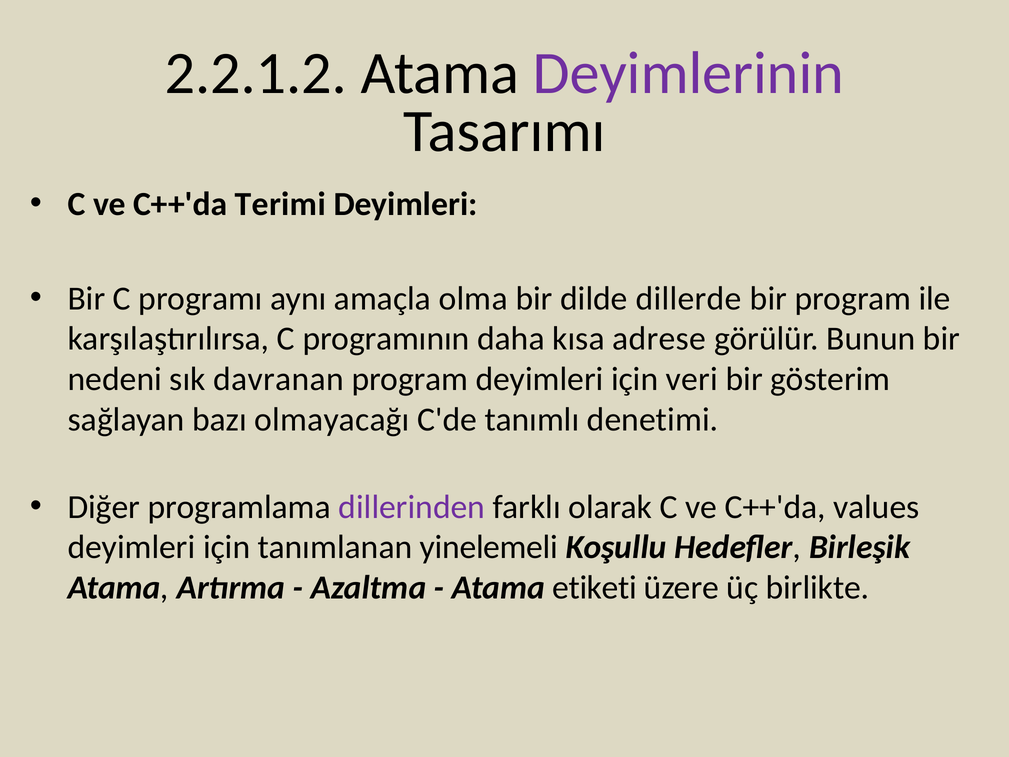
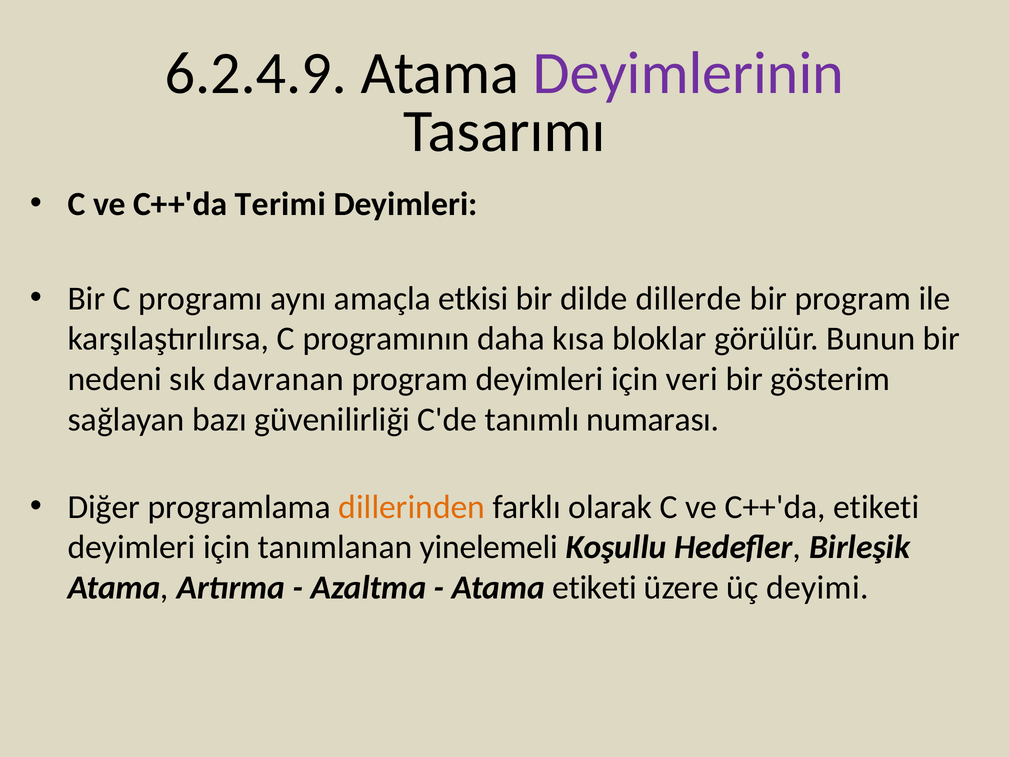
2.2.1.2: 2.2.1.2 -> 6.2.4.9 (256, 73)
olma: olma -> etkisi (473, 298)
adrese: adrese -> bloklar (659, 339)
olmayacağı: olmayacağı -> güvenilirliği (332, 419)
denetimi: denetimi -> numarası (653, 419)
dillerinden colour: purple -> orange (412, 507)
C++'da values: values -> etiketi (876, 507)
birlikte: birlikte -> deyimi (817, 588)
